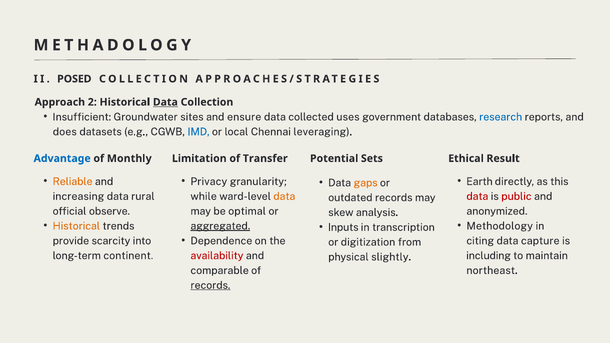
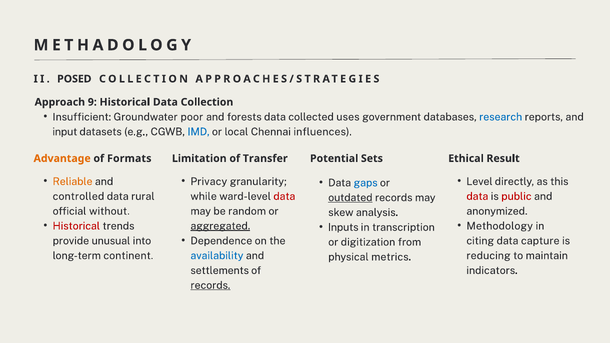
2: 2 -> 9 (92, 102)
Data underline: present -> none (165, 102)
sites: sites -> poor (192, 117)
ensure: ensure -> forests (244, 117)
does: does -> input (65, 132)
leveraging: leveraging -> influences (323, 132)
Advantage colour: blue -> orange (62, 159)
Monthly: Monthly -> Formats (129, 159)
Earth: Earth -> Level (479, 182)
gaps colour: orange -> blue (366, 183)
increasing: increasing -> controlled (78, 196)
data colour: orange -> red (284, 196)
outdated underline: none -> present (350, 198)
observe: observe -> without (109, 211)
optimal: optimal -> random (247, 211)
Historical colour: orange -> red (76, 226)
scarcity: scarcity -> unusual (111, 241)
including: including -> reducing (488, 256)
availability colour: red -> blue (217, 256)
slightly: slightly -> metrics (391, 257)
northeast: northeast -> indicators (492, 271)
comparable: comparable -> settlements (220, 271)
